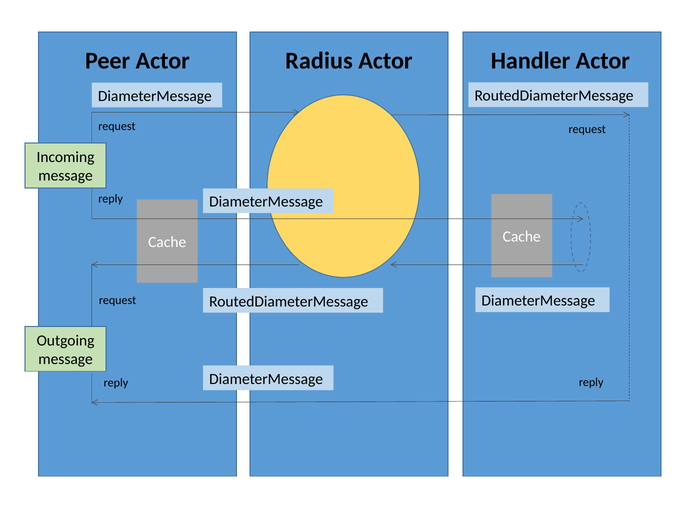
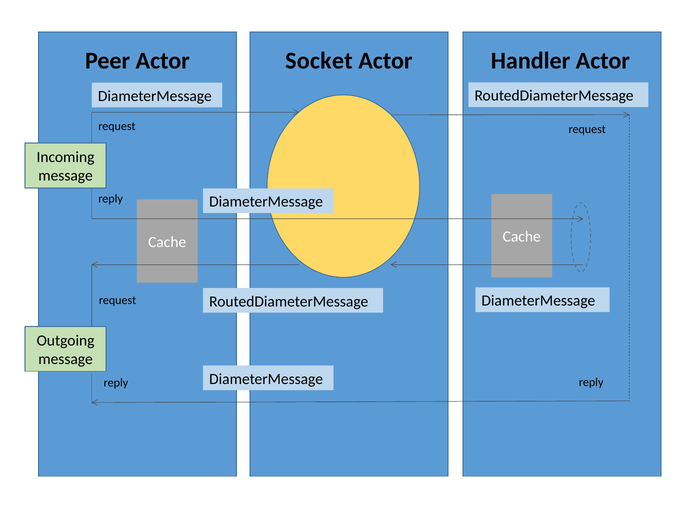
Radius: Radius -> Socket (319, 61)
